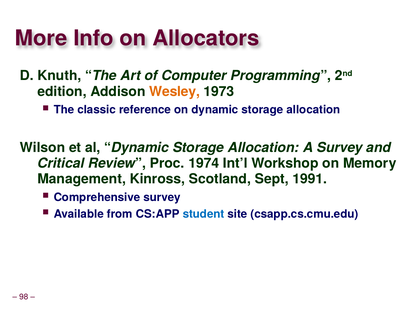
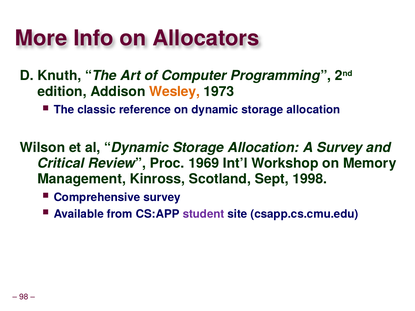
1974: 1974 -> 1969 (204, 163)
1991: 1991 -> 1998 (310, 179)
student colour: blue -> purple (203, 214)
